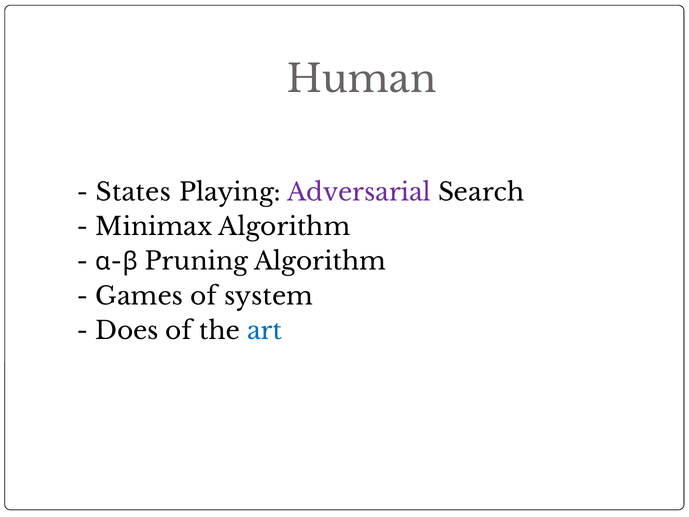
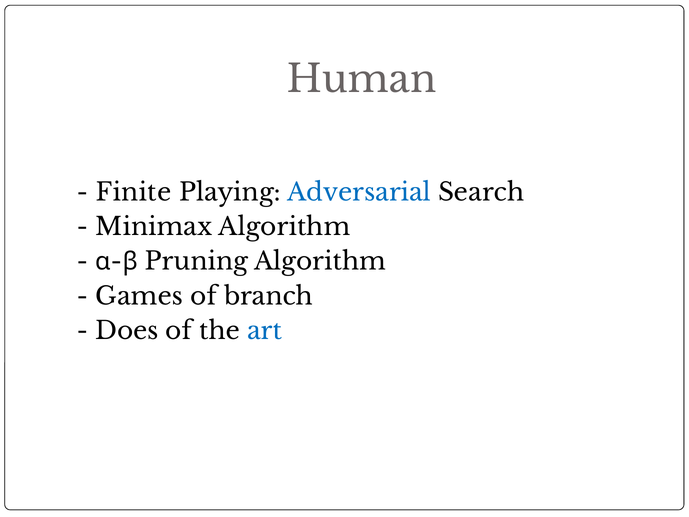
States: States -> Finite (134, 192)
Adversarial colour: purple -> blue (359, 192)
system: system -> branch (269, 296)
